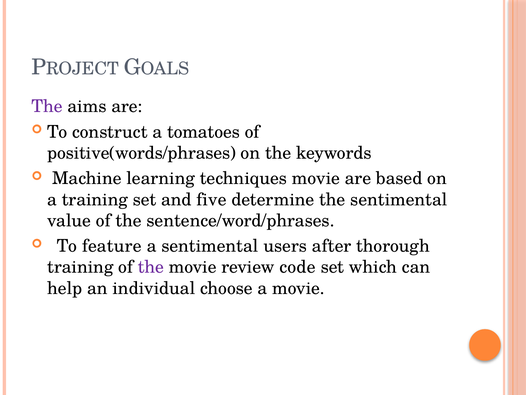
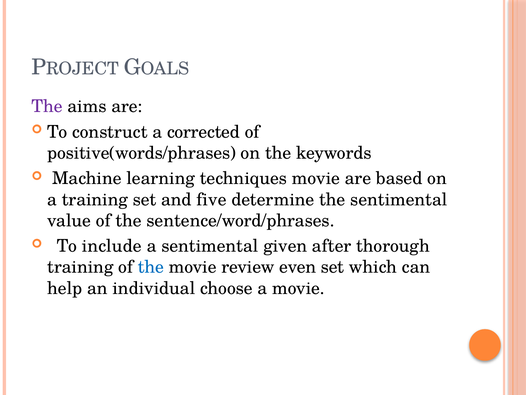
tomatoes: tomatoes -> corrected (204, 132)
feature: feature -> include (112, 246)
users: users -> given (285, 246)
the colour: purple -> blue (151, 267)
code: code -> even (298, 267)
